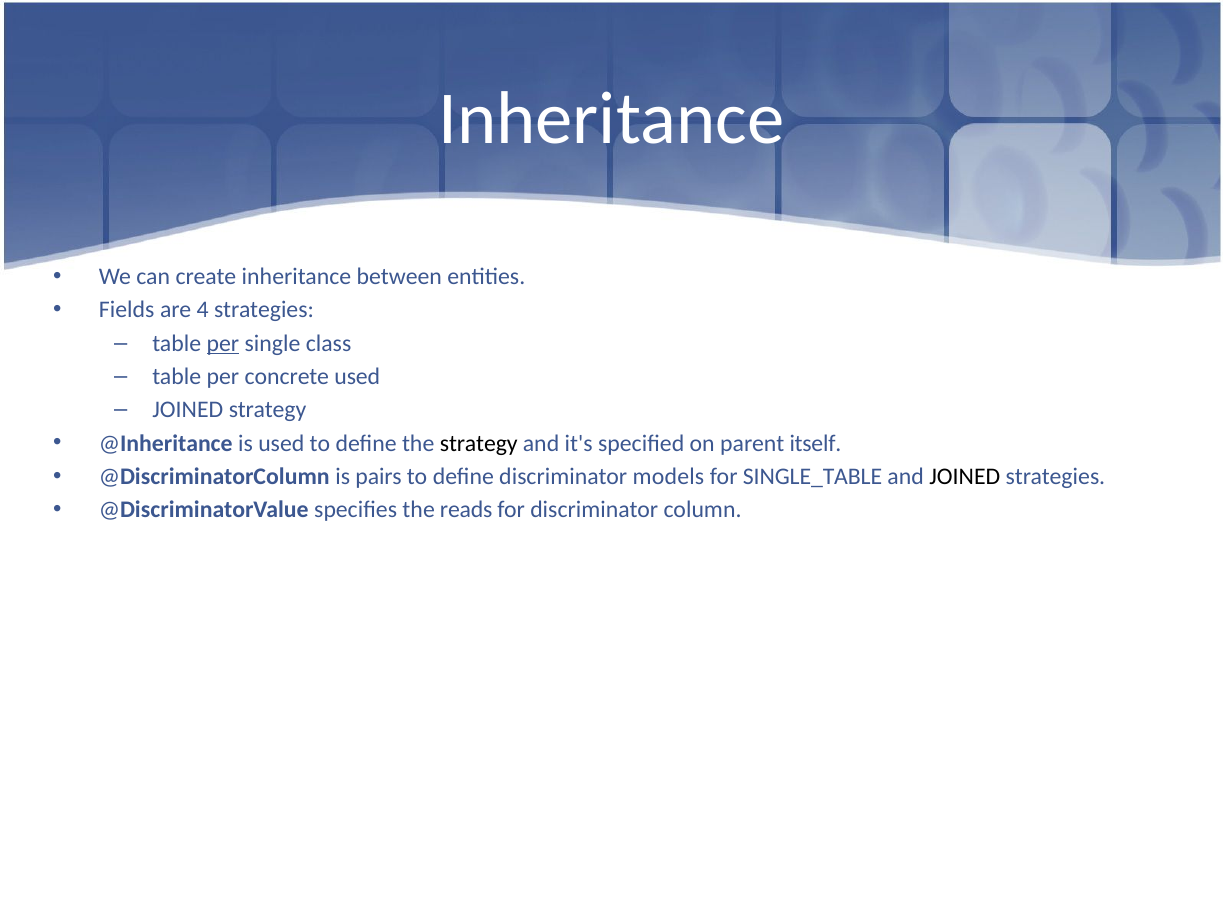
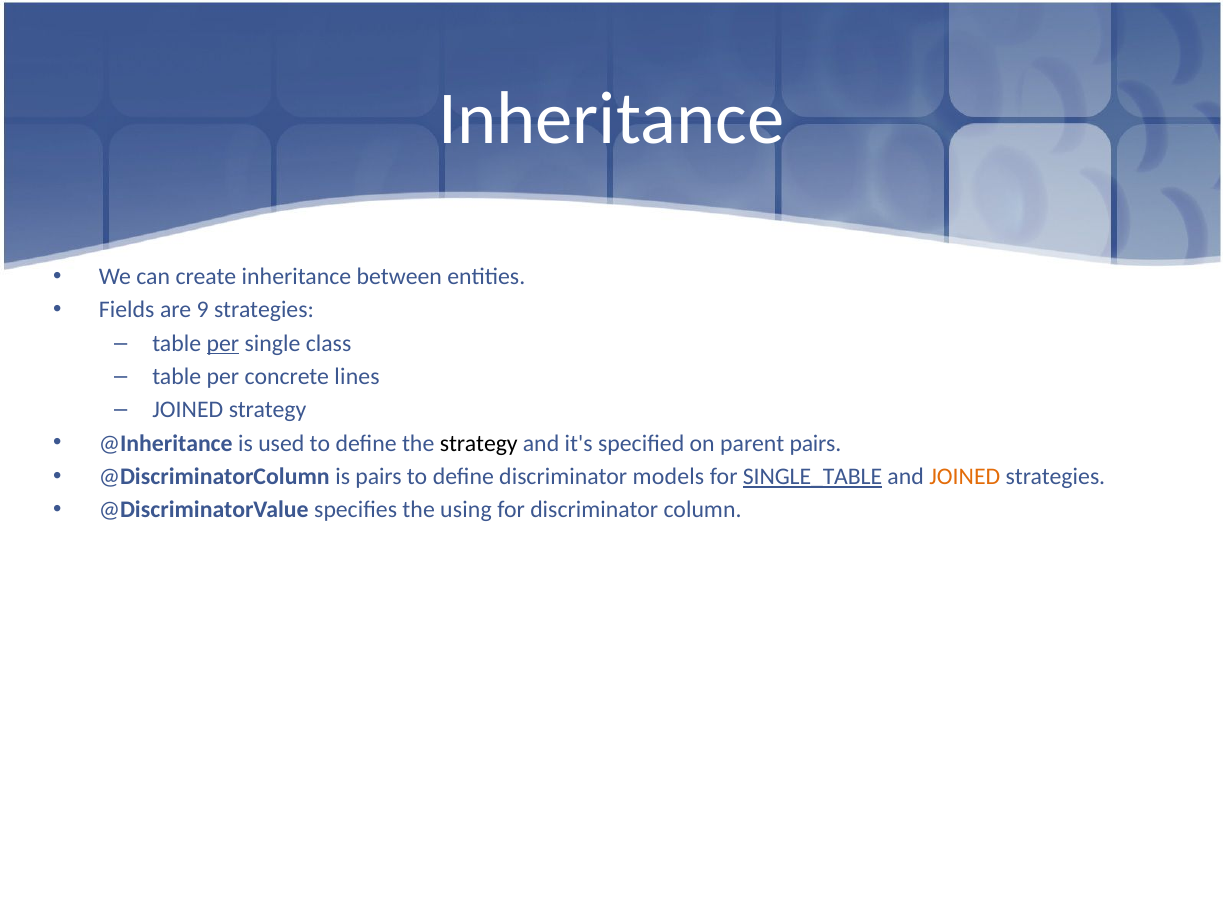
4: 4 -> 9 (203, 310)
concrete used: used -> lines (357, 377)
parent itself: itself -> pairs (815, 443)
SINGLE_TABLE underline: none -> present (813, 477)
JOINED colour: black -> orange (965, 477)
reads: reads -> using (466, 510)
